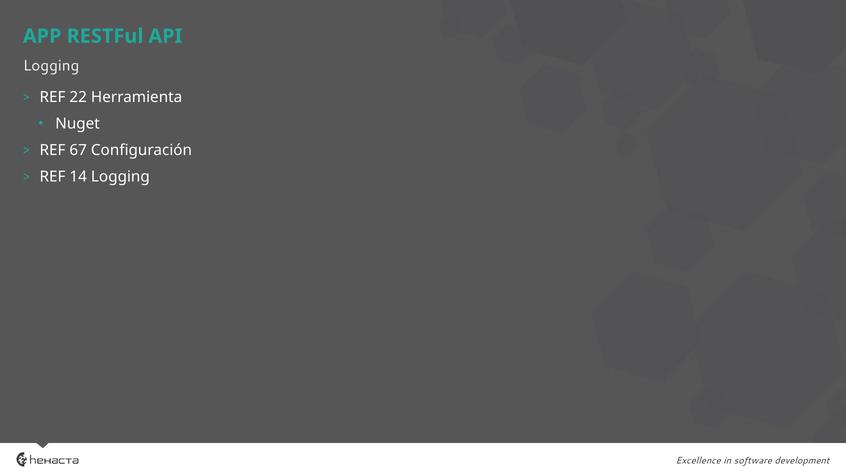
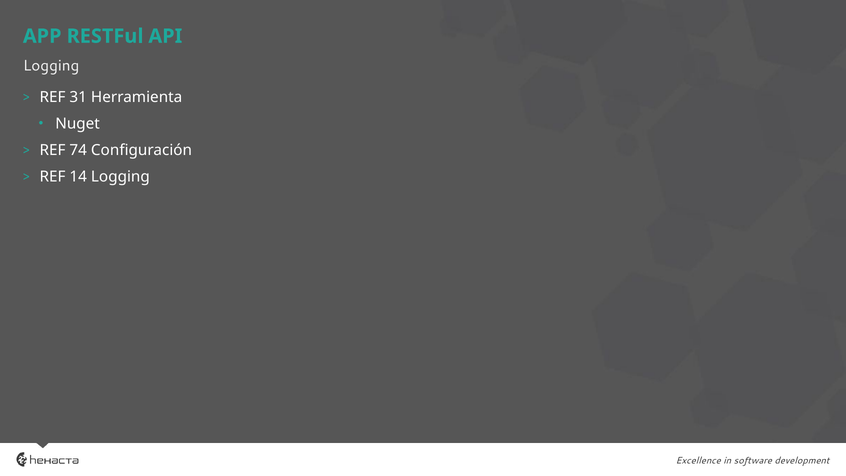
22: 22 -> 31 (78, 97)
67: 67 -> 74 (78, 150)
